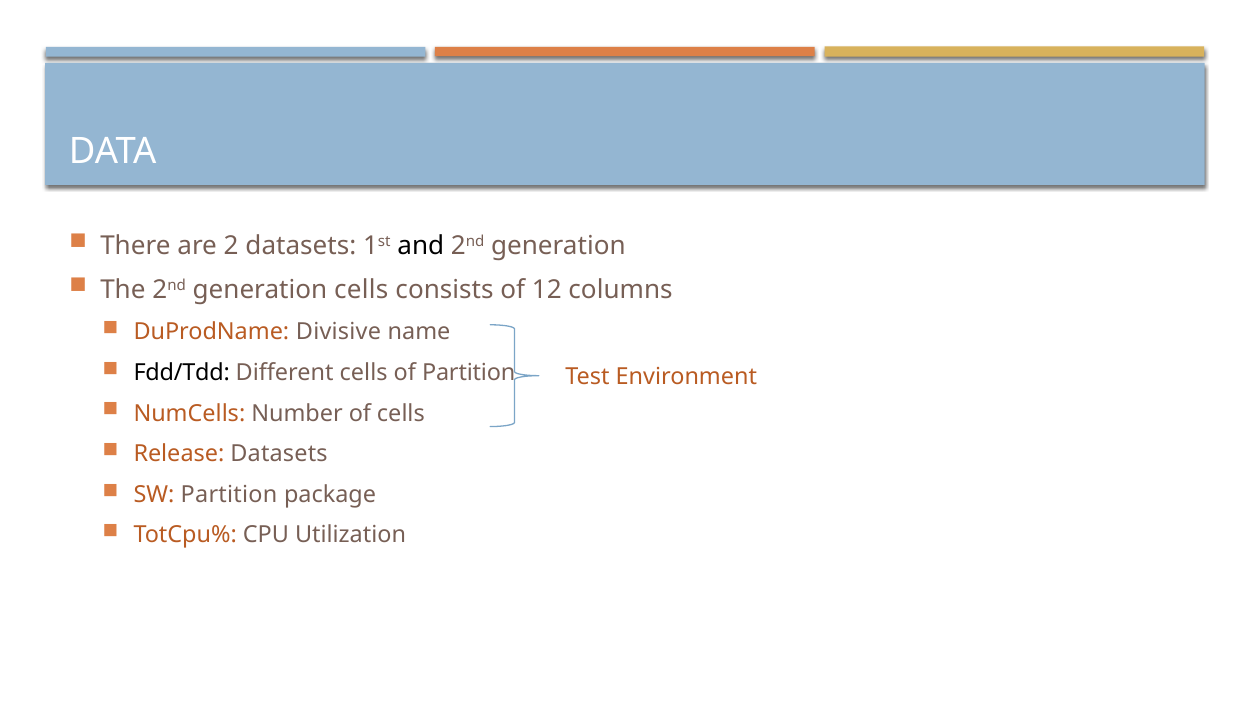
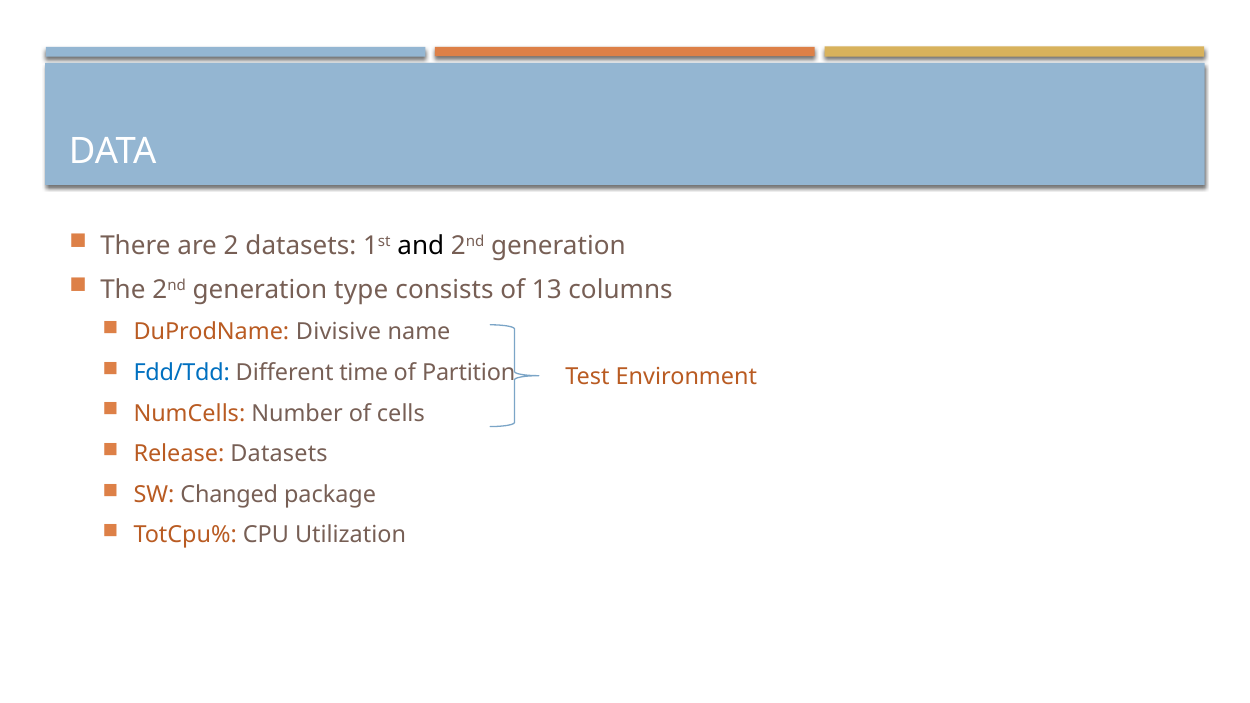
generation cells: cells -> type (361, 290)
12: 12 -> 13 (547, 290)
Fdd/Tdd colour: black -> blue (182, 373)
Different cells: cells -> time (364, 373)
SW Partition: Partition -> Changed (229, 495)
